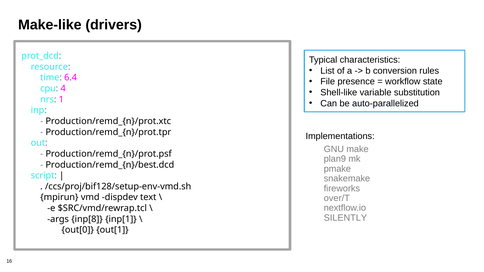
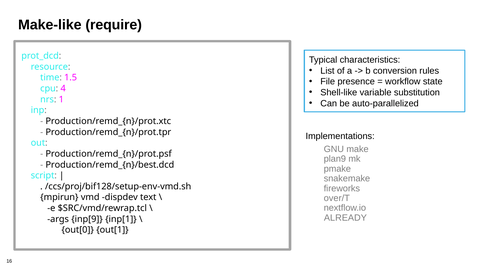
drivers: drivers -> require (114, 25)
6.4: 6.4 -> 1.5 (71, 78)
SILENTLY: SILENTLY -> ALREADY (345, 218)
inp[8: inp[8 -> inp[9 (87, 219)
